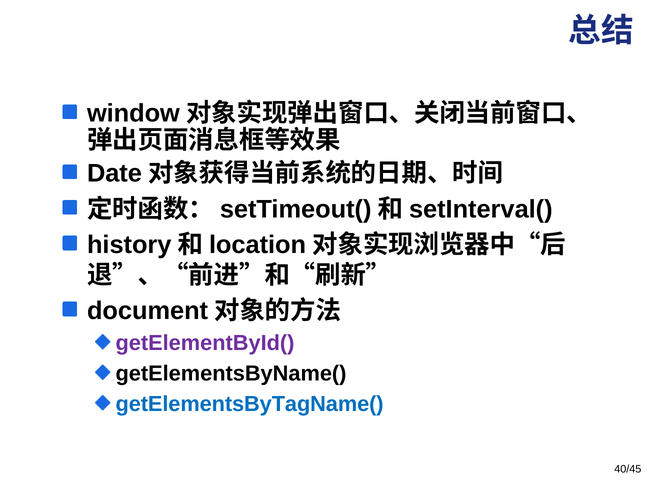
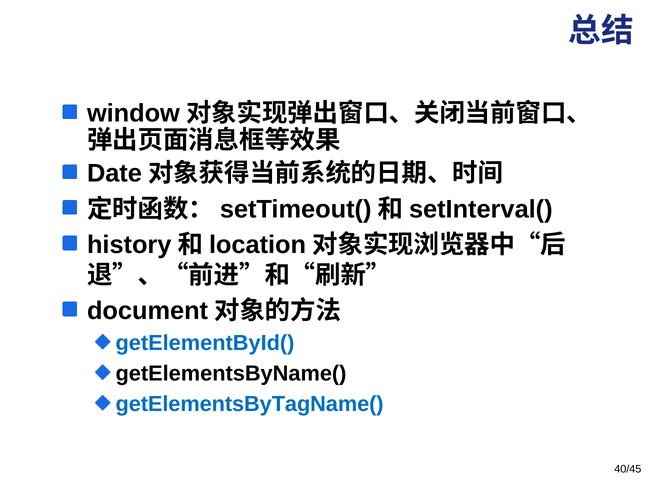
getElementById( colour: purple -> blue (205, 343)
